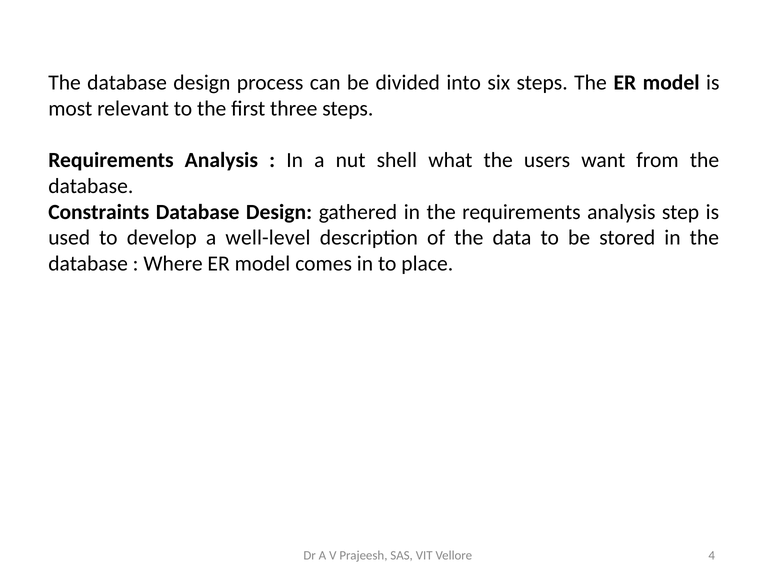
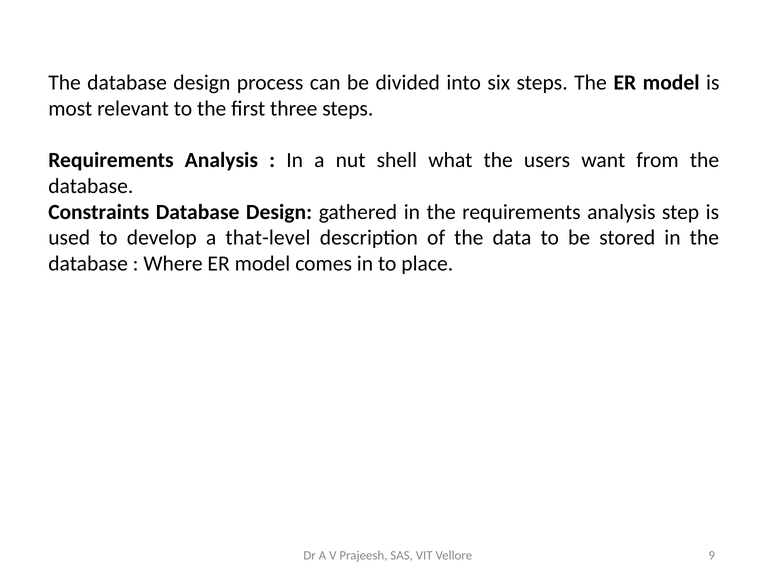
well-level: well-level -> that-level (268, 238)
4: 4 -> 9 (712, 556)
